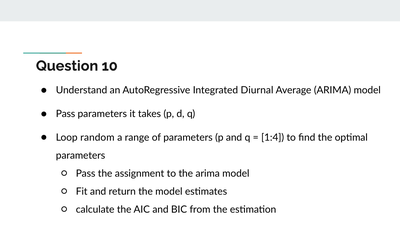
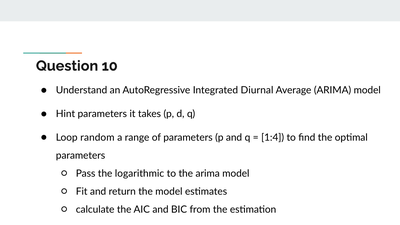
Pass: Pass -> Hint (66, 114)
assignment: assignment -> logarithmic (140, 173)
